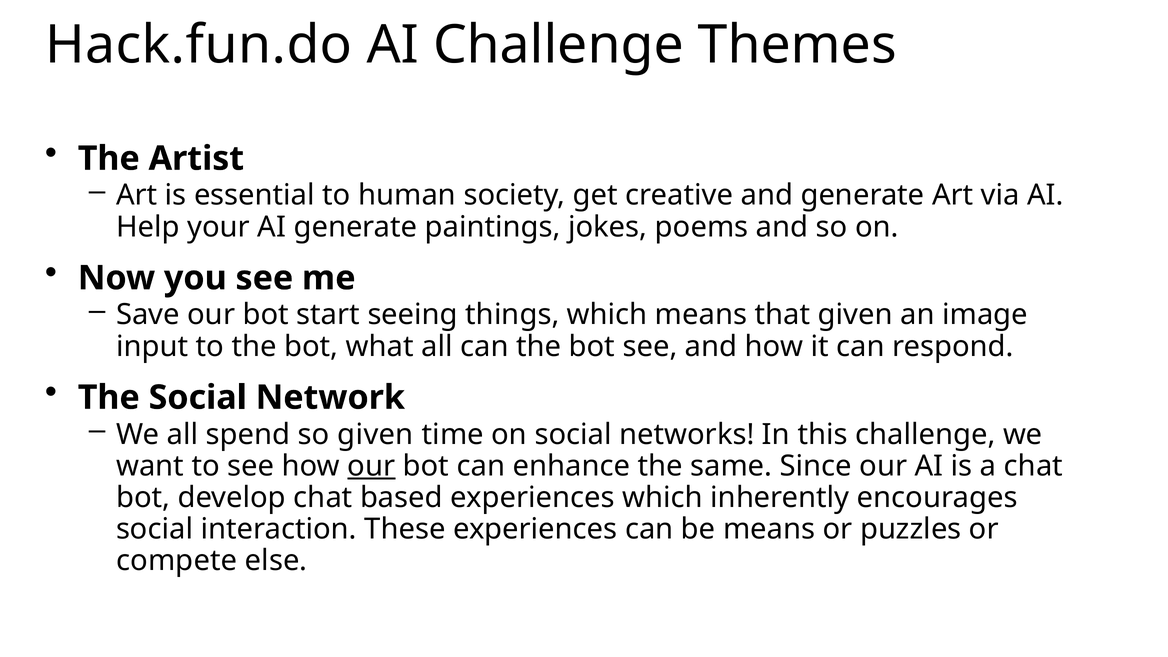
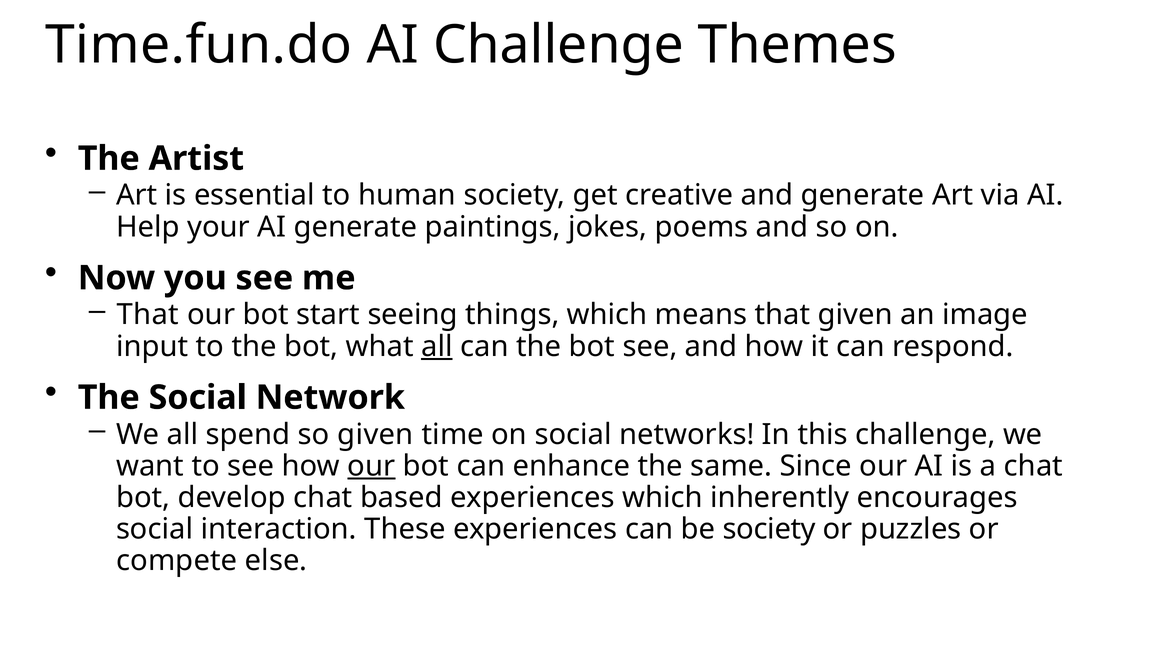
Hack.fun.do: Hack.fun.do -> Time.fun.do (199, 45)
Save: Save -> That (148, 315)
all underline: none -> present (437, 346)
be means: means -> society (769, 529)
